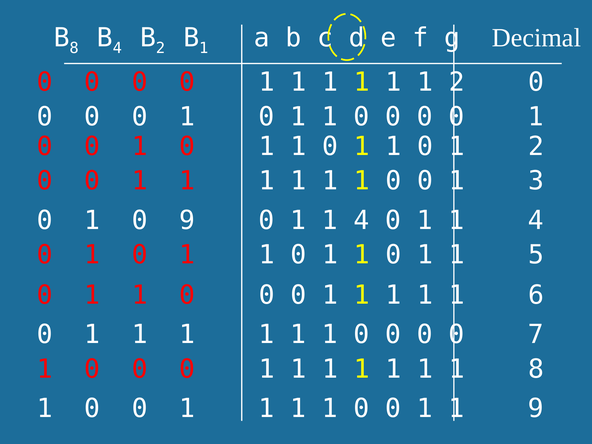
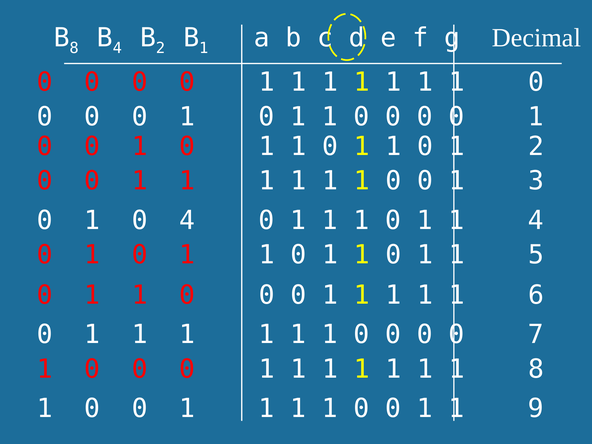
2: 2 -> 1 (457, 82)
0 9: 9 -> 4 (187, 220)
4: 4 -> 1 (361, 220)
